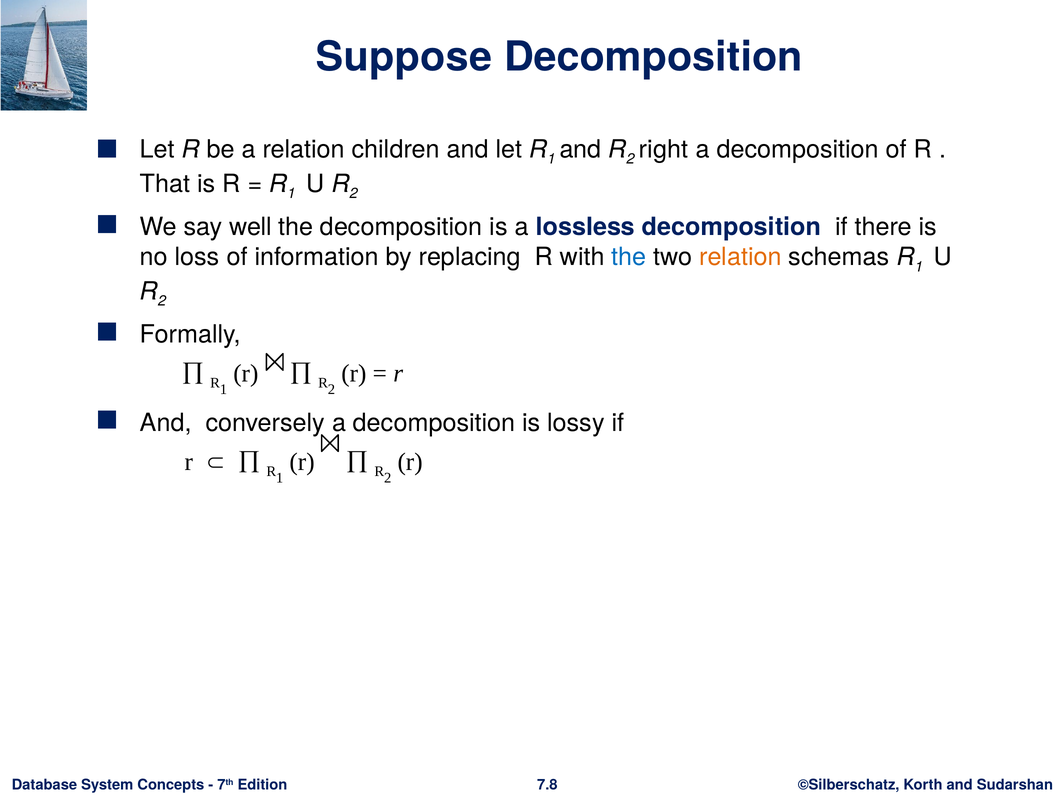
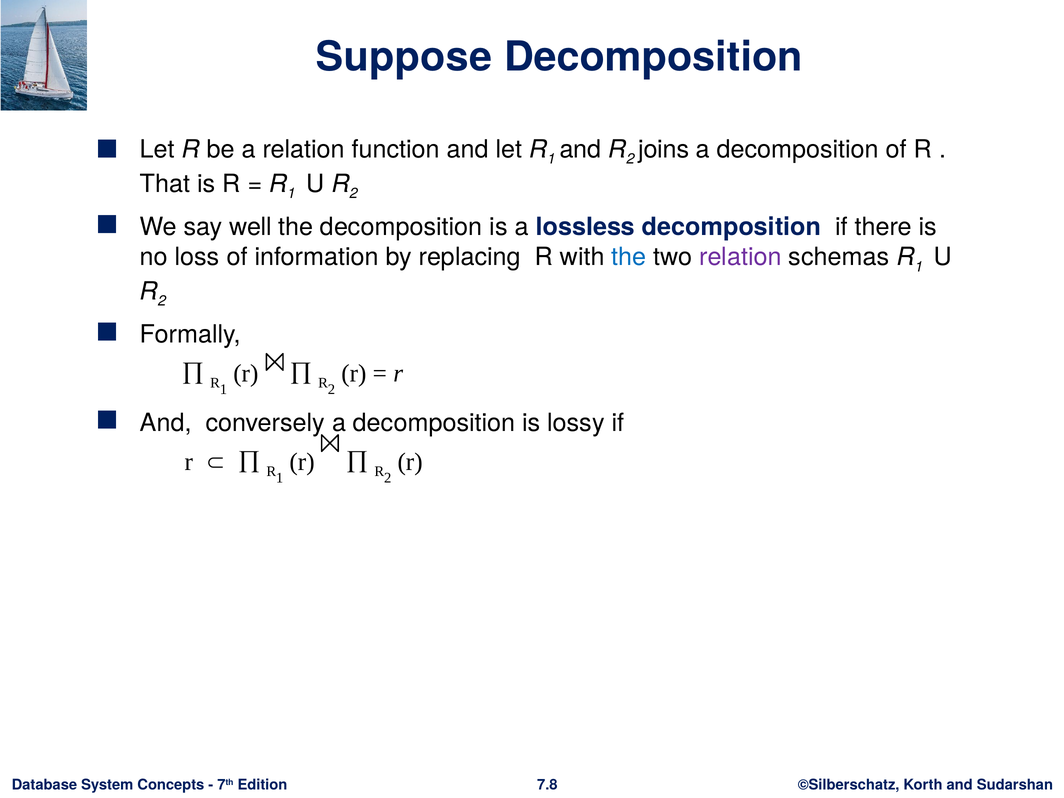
children: children -> function (396, 149)
right: right -> joins (664, 149)
relation colour: orange -> purple (740, 257)
